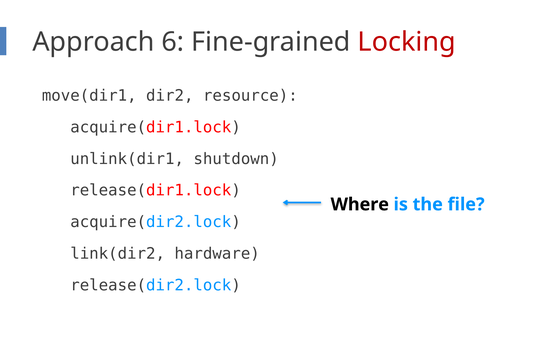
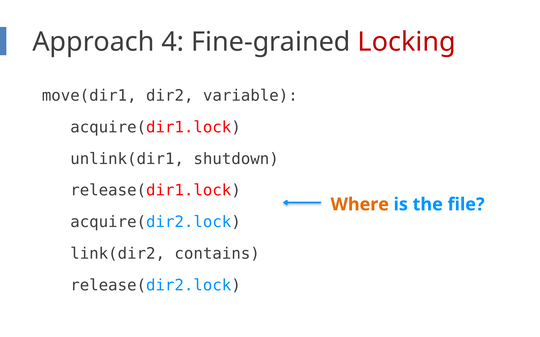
6: 6 -> 4 (173, 42)
resource: resource -> variable (250, 96)
Where colour: black -> orange (360, 205)
hardware: hardware -> contains (217, 254)
